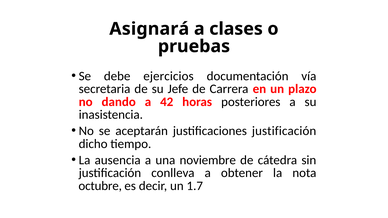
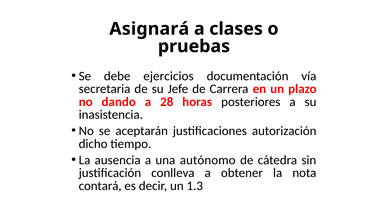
42: 42 -> 28 (167, 102)
justificaciones justificación: justificación -> autorización (284, 131)
noviembre: noviembre -> autónomo (208, 160)
octubre: octubre -> contará (100, 186)
1.7: 1.7 -> 1.3 (195, 186)
